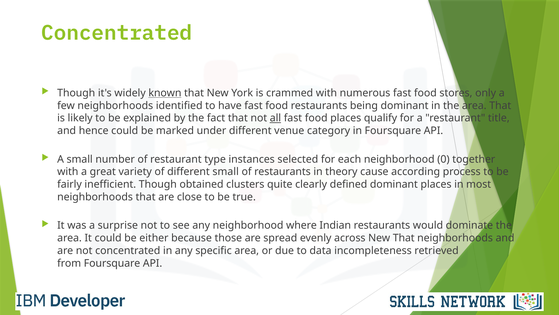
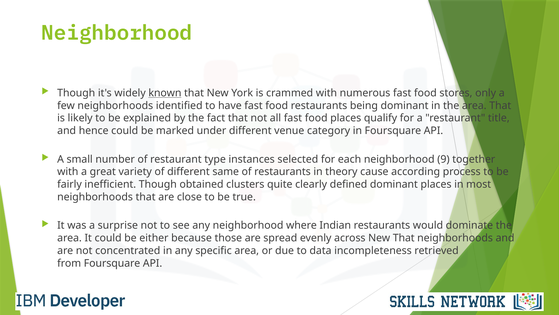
Concentrated: Concentrated -> Neighborhood (117, 33)
all underline: present -> none (275, 118)
0: 0 -> 9 (443, 159)
different small: small -> same (226, 172)
